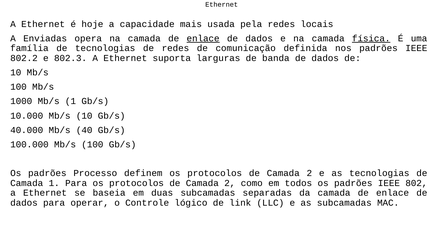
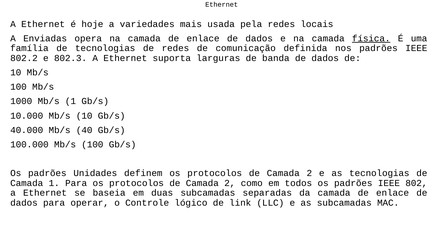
capacidade: capacidade -> variedades (147, 24)
enlace underline: present -> none (203, 38)
Processo: Processo -> Unidades (95, 173)
